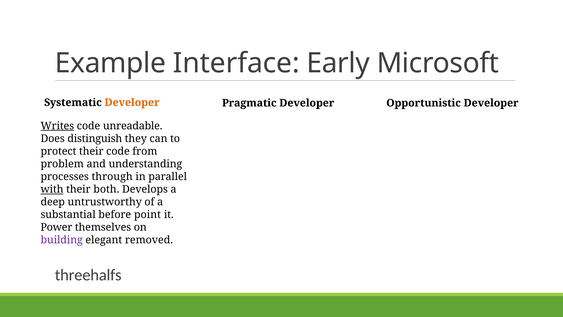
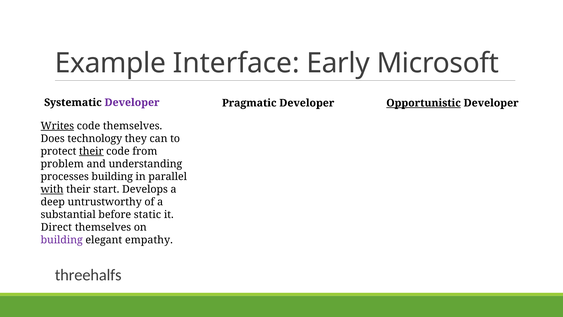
Developer colour: orange -> purple (132, 102)
Opportunistic underline: none -> present (424, 103)
code unreadable: unreadable -> themselves (133, 126)
distinguish: distinguish -> technology (95, 138)
their underline: none -> present (91, 151)
processes through: through -> building (112, 176)
both: both -> start (106, 189)
point: point -> static (147, 214)
Power: Power -> Direct (56, 227)
removed: removed -> empathy (149, 240)
